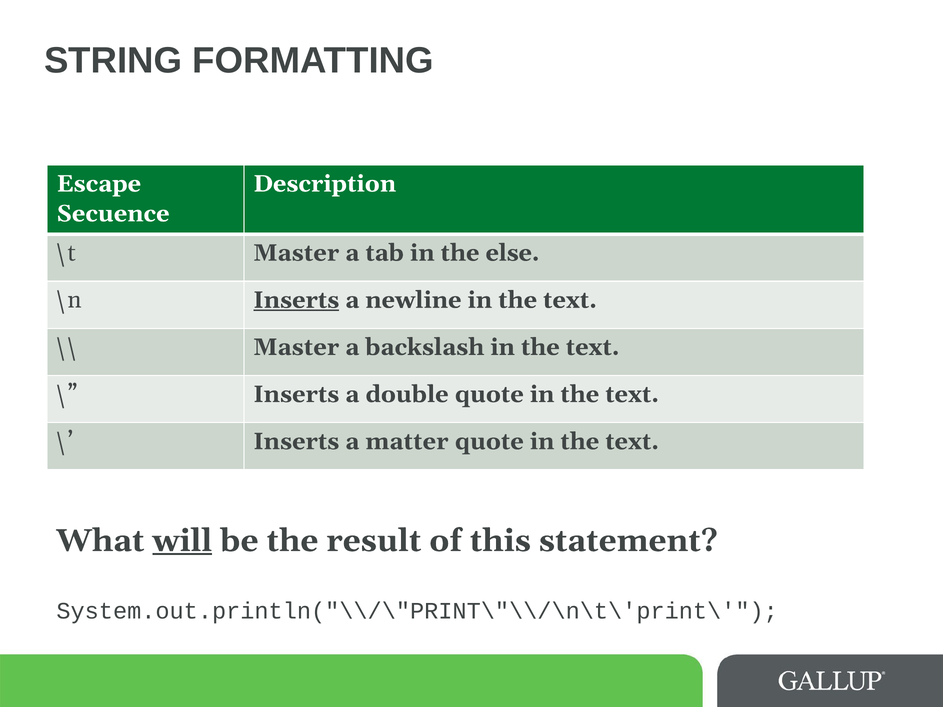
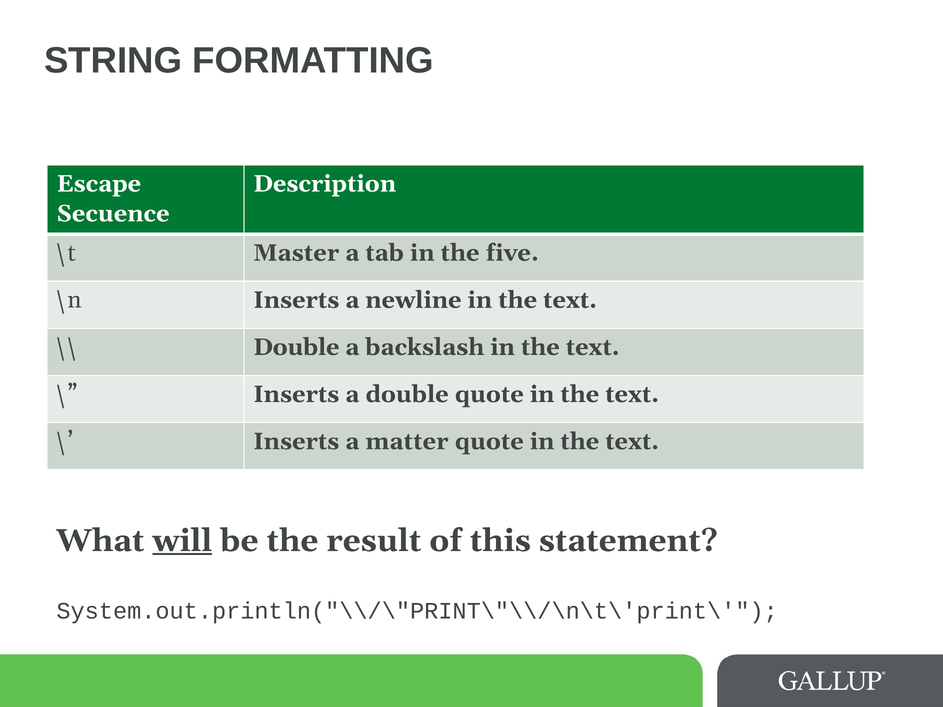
else: else -> five (512, 253)
Inserts underline: present -> none (296, 300)
Master: Master -> Double (296, 347)
